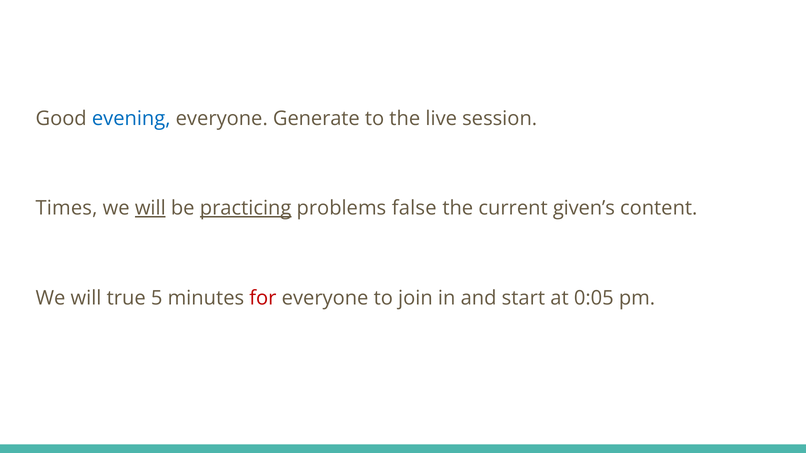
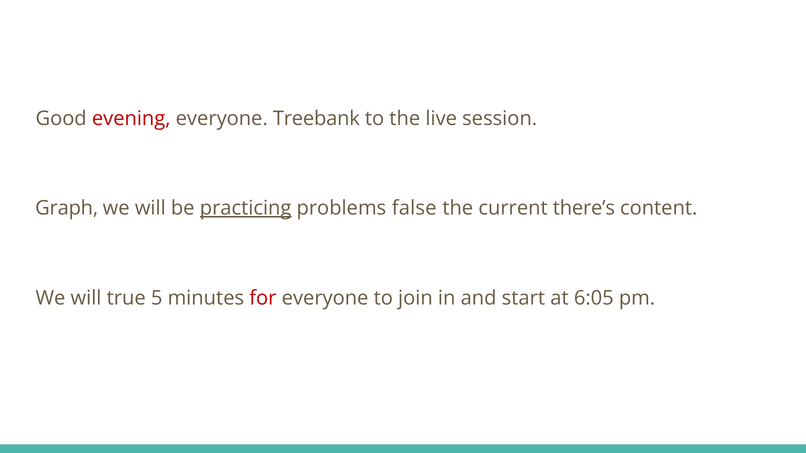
evening colour: blue -> red (131, 118)
Generate: Generate -> Treebank (316, 118)
Times: Times -> Graph (67, 208)
will underline: present -> none (150, 208)
given’s: given’s -> there’s (584, 208)
0:05: 0:05 -> 6:05 (594, 298)
